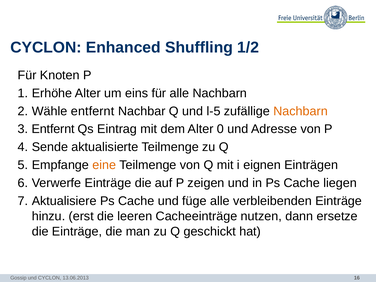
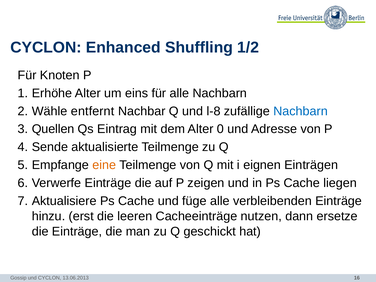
l-5: l-5 -> l-8 (214, 111)
Nachbarn colour: orange -> blue (301, 111)
Entfernt: Entfernt -> Quellen (53, 129)
